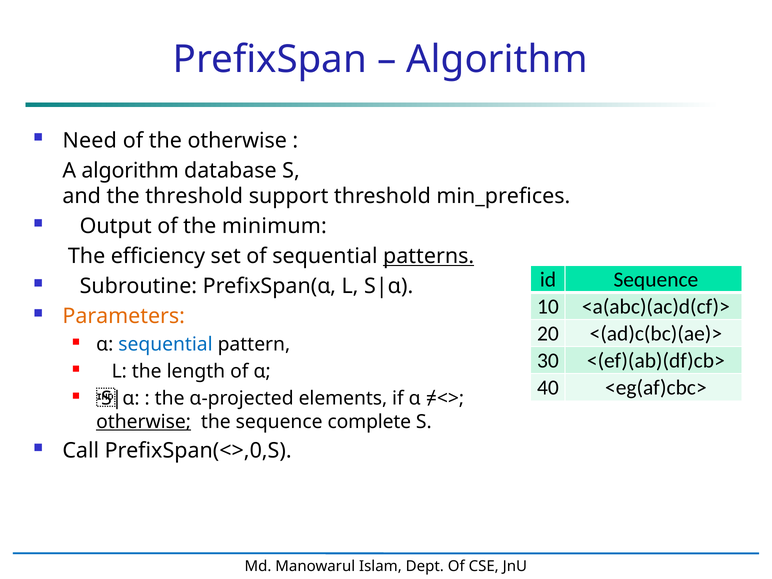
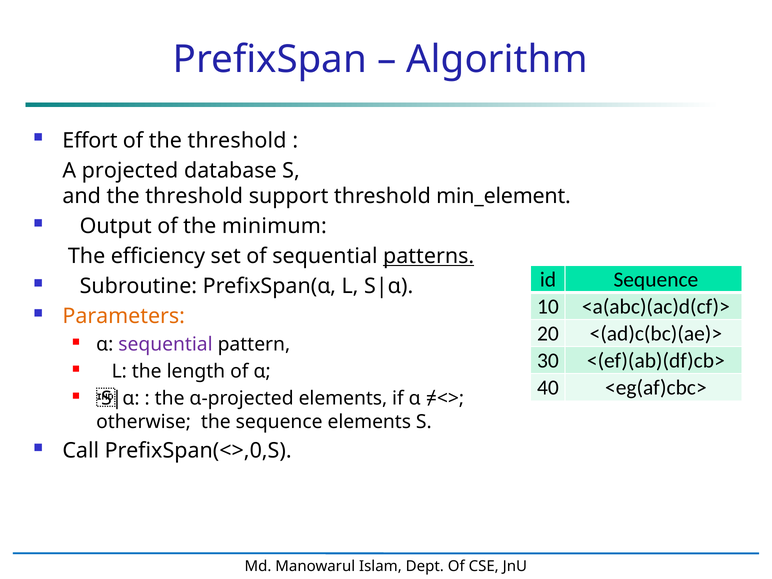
Need: Need -> Effort (90, 140)
of the otherwise: otherwise -> threshold (237, 140)
A algorithm: algorithm -> projected (130, 171)
min_prefices: min_prefices -> min_element (503, 196)
sequential colour: blue -> purple (165, 345)
otherwise underline: present -> none (144, 422)
sequence complete: complete -> elements (369, 422)
